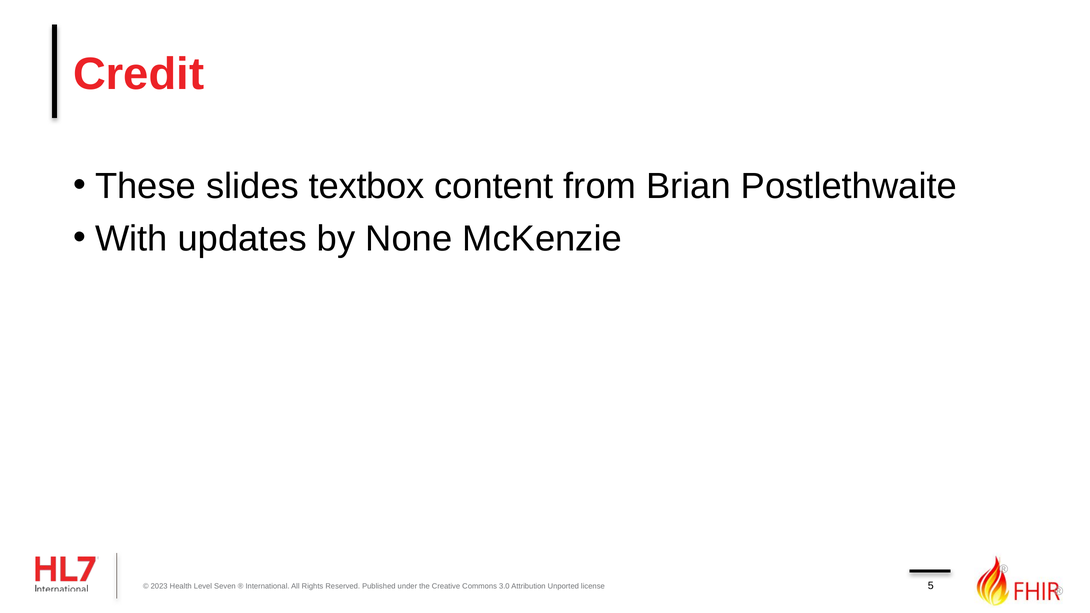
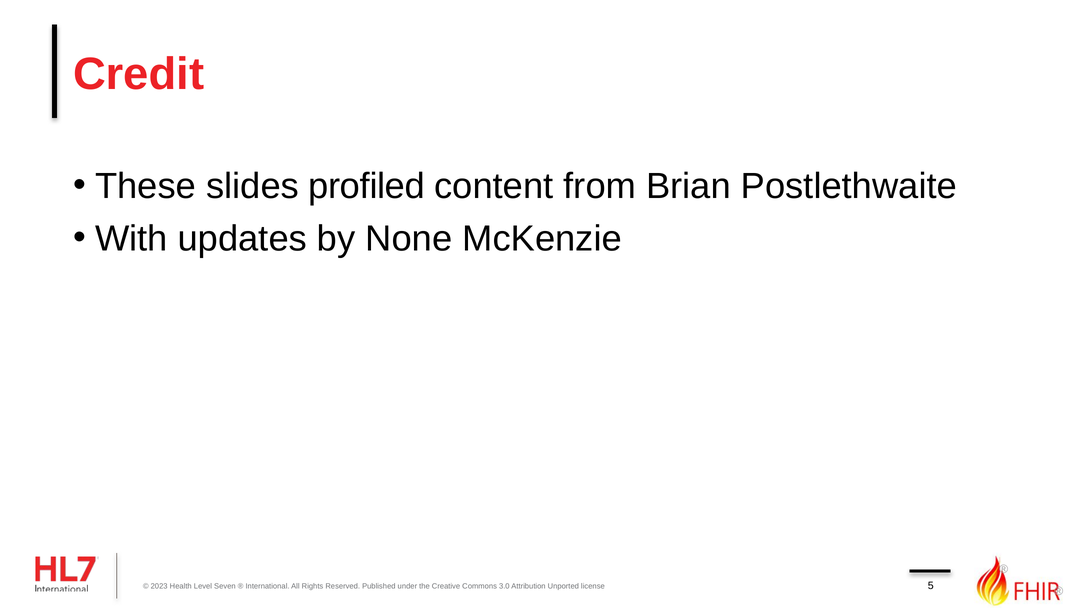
textbox: textbox -> profiled (367, 186)
